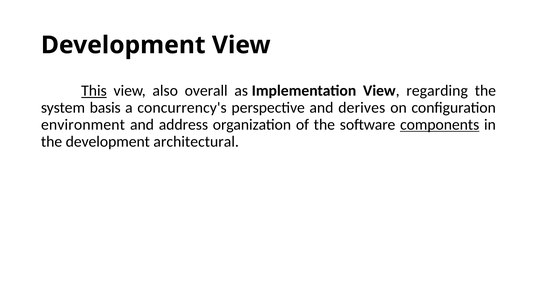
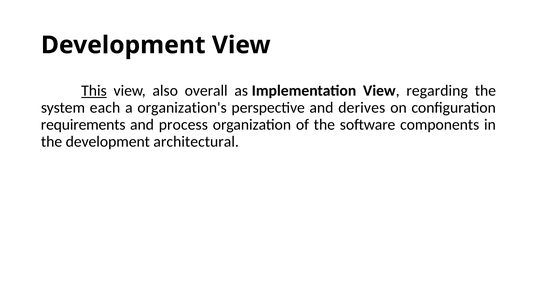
basis: basis -> each (105, 108)
concurrency's: concurrency's -> organization's (182, 108)
environment: environment -> requirements (83, 125)
address: address -> process (183, 125)
components underline: present -> none (440, 125)
